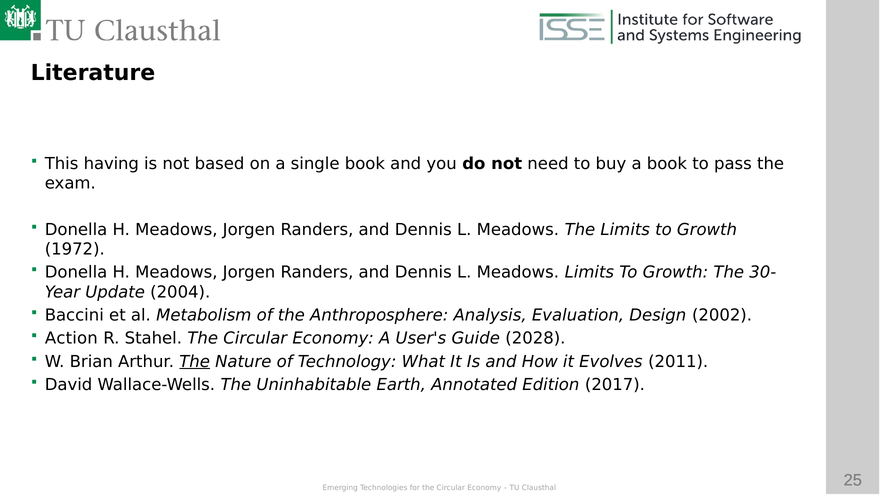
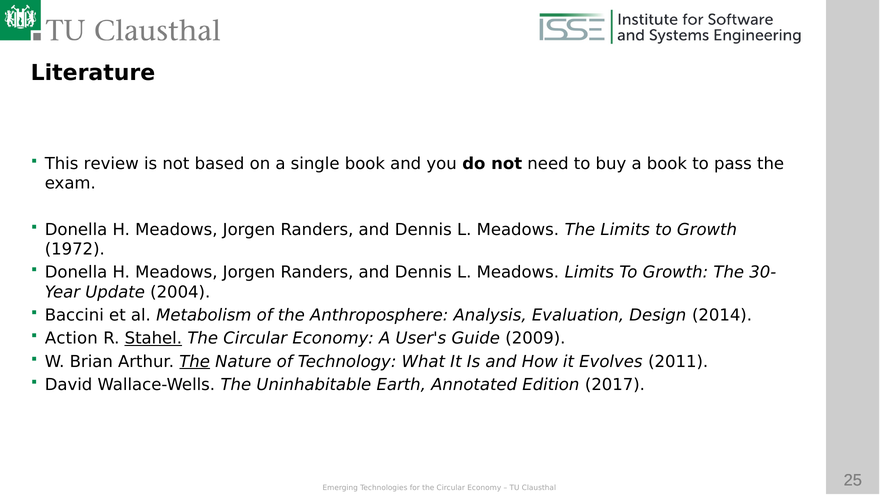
having: having -> review (111, 164)
2002: 2002 -> 2014 (722, 315)
Stahel underline: none -> present (153, 338)
2028: 2028 -> 2009 (535, 338)
